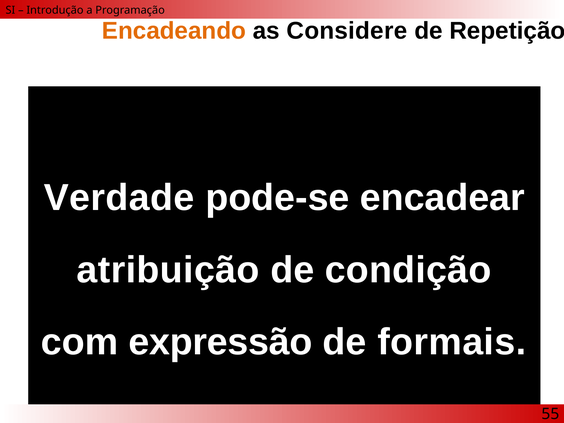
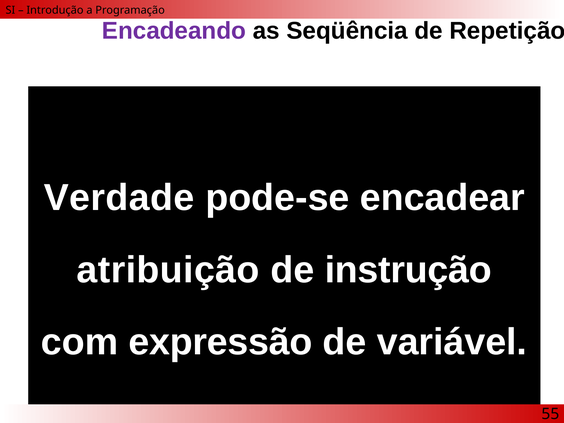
Encadeando colour: orange -> purple (174, 31)
Considere: Considere -> Seqüência (347, 31)
condição: condição -> instrução (408, 270)
formais: formais -> variável (452, 342)
